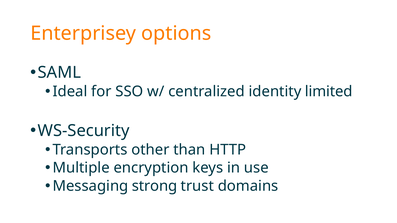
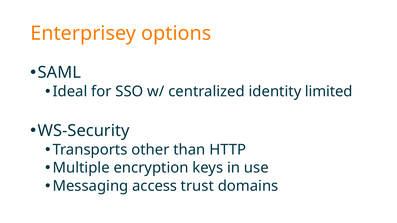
strong: strong -> access (155, 186)
